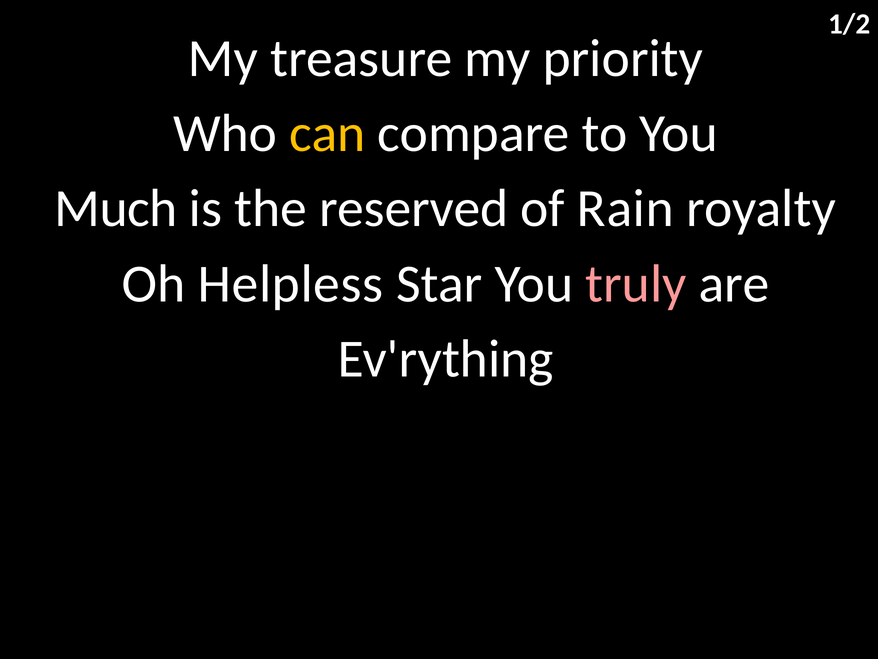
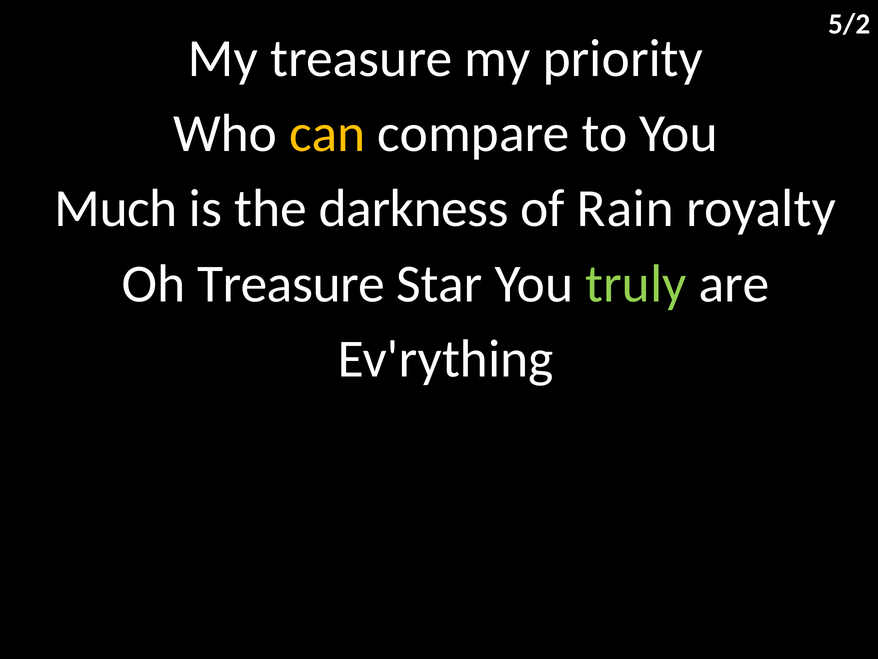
1/2: 1/2 -> 5/2 (849, 24)
reserved: reserved -> darkness (414, 209)
Oh Helpless: Helpless -> Treasure (291, 284)
truly colour: pink -> light green (636, 284)
